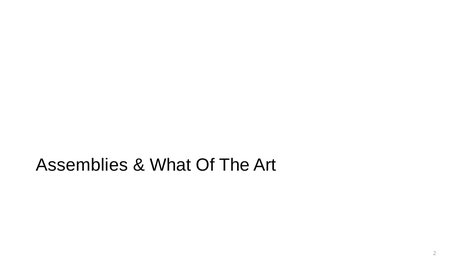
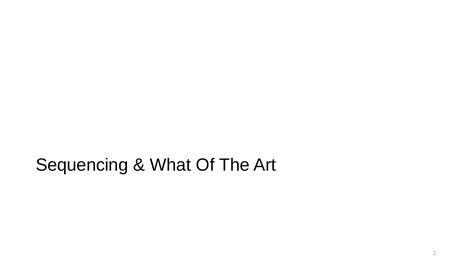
Assemblies: Assemblies -> Sequencing (82, 165)
